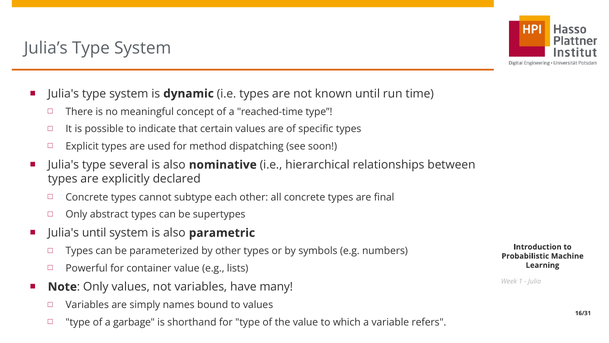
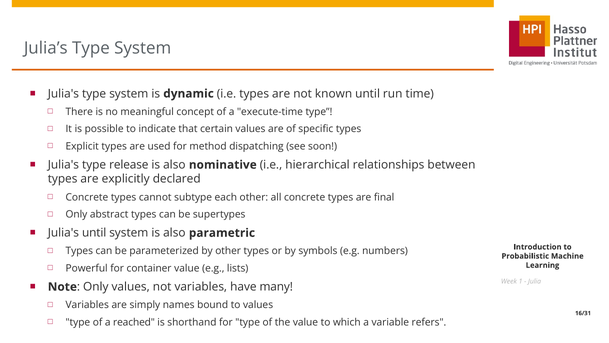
reached-time: reached-time -> execute-time (270, 112)
several: several -> release (129, 165)
garbage: garbage -> reached (134, 322)
